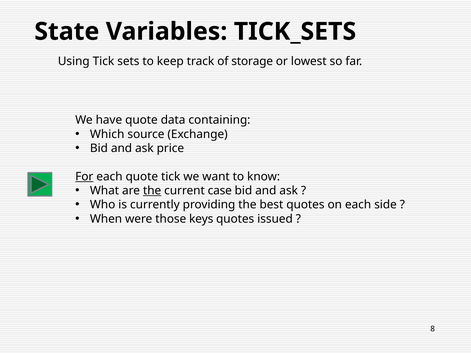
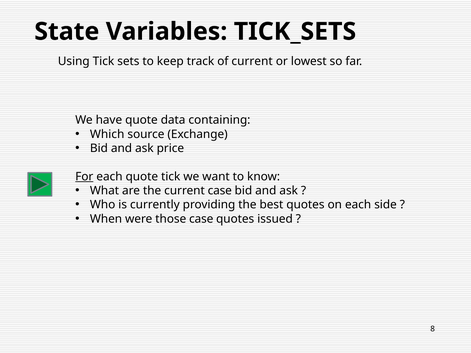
of storage: storage -> current (252, 61)
the underline: present -> none (152, 191)
those keys: keys -> case (201, 219)
